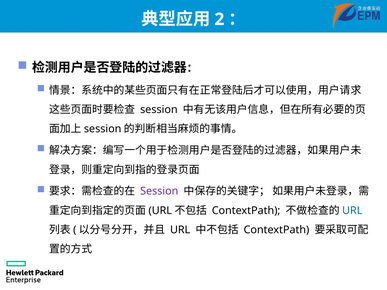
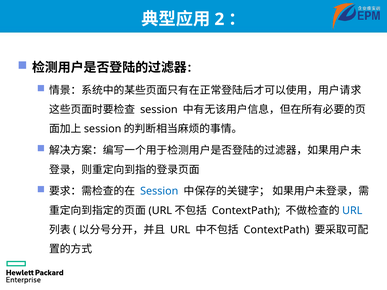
Session colour: purple -> blue (159, 191)
